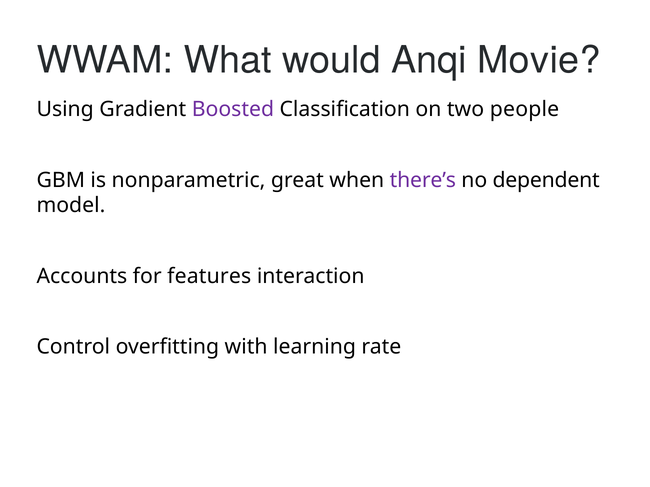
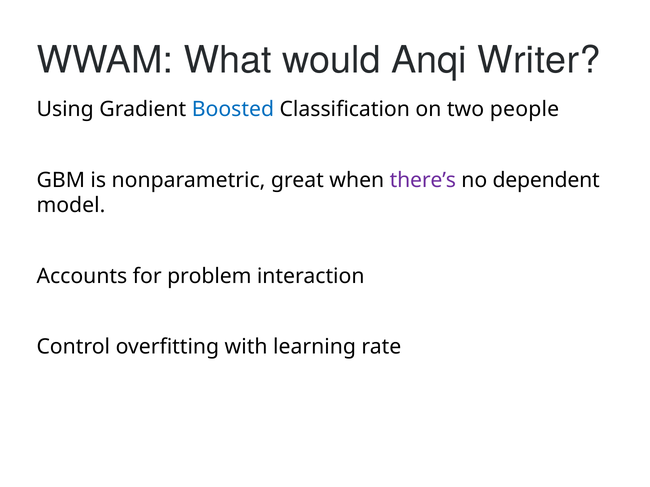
Movie: Movie -> Writer (539, 61)
Boosted colour: purple -> blue (233, 109)
features: features -> problem (209, 276)
